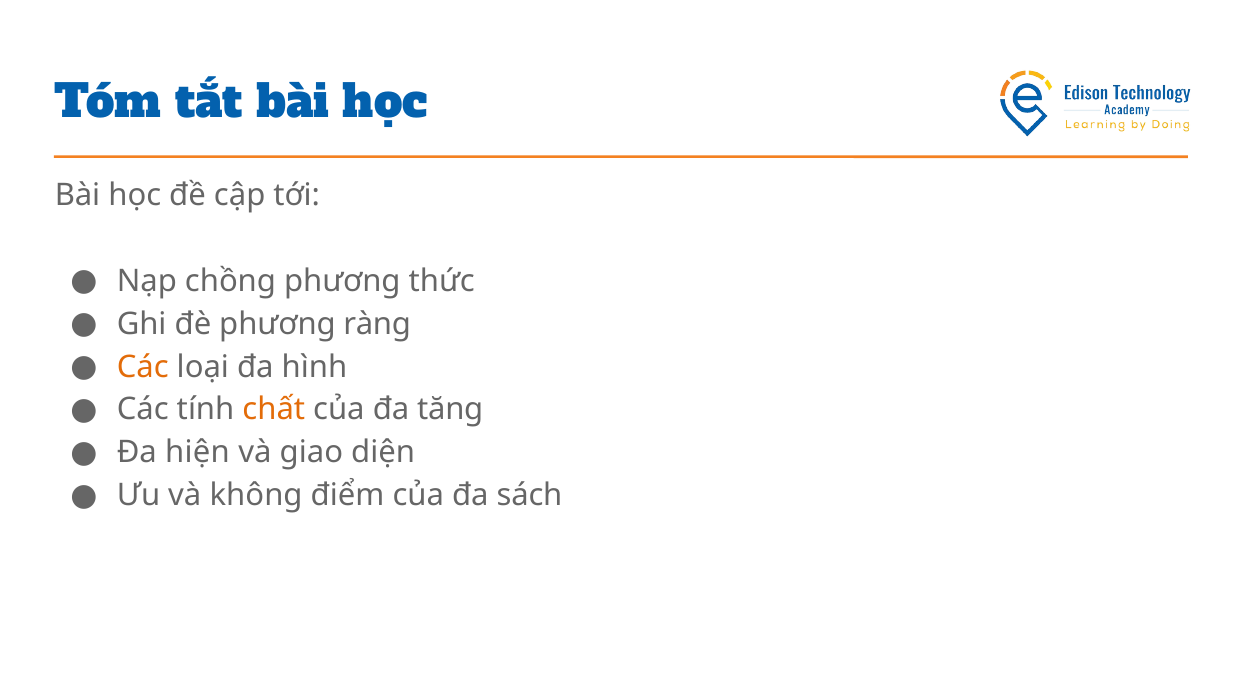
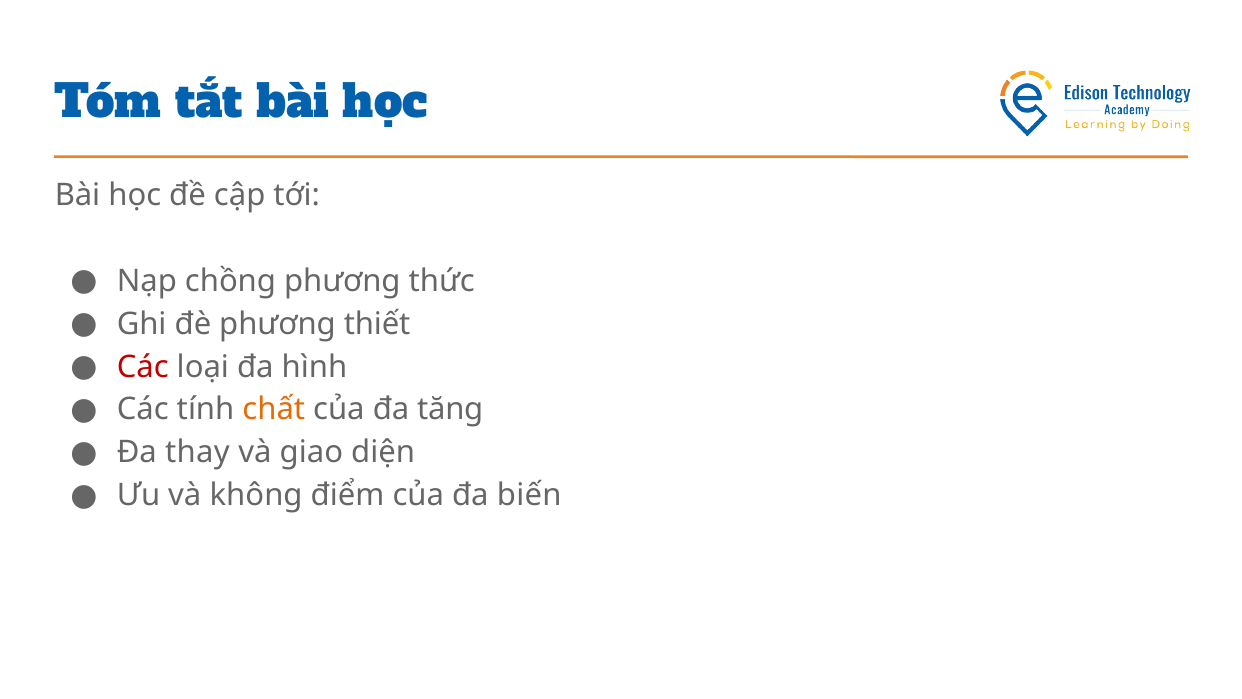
ràng: ràng -> thiết (377, 324)
Các colour: orange -> red (143, 367)
hiện: hiện -> thay (197, 452)
sách: sách -> biến (529, 495)
